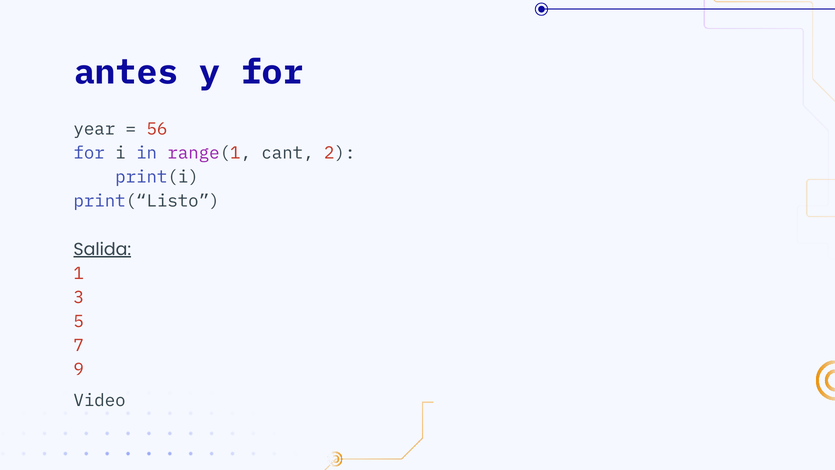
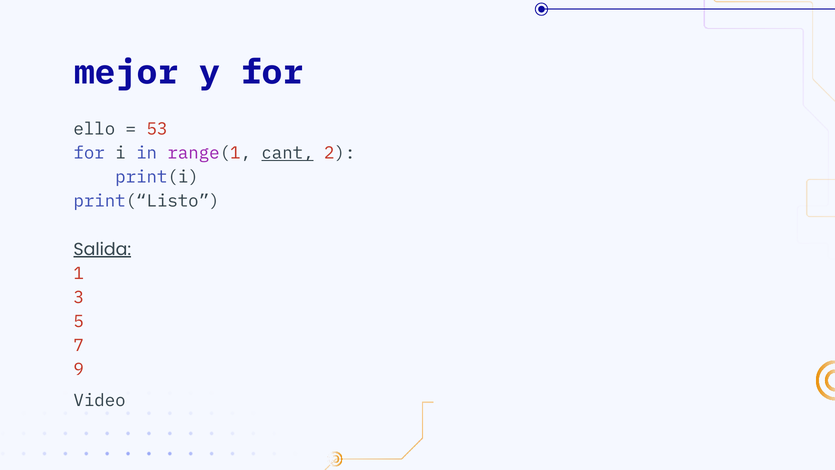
antes: antes -> mejor (126, 72)
year: year -> ello (94, 129)
56: 56 -> 53 (157, 129)
cant underline: none -> present (287, 153)
